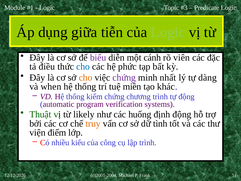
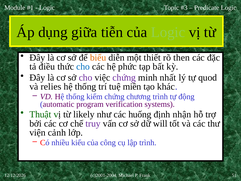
biểu colour: purple -> orange (98, 58)
cánh: cánh -> thiết (152, 58)
viên: viên -> then (182, 58)
cho colour: orange -> purple (86, 77)
dàng: dàng -> quod (208, 77)
when: when -> relies (51, 86)
định động: động -> nhận (182, 114)
truy colour: orange -> purple (93, 123)
tình: tình -> will (160, 123)
điểm: điểm -> cảnh (57, 132)
